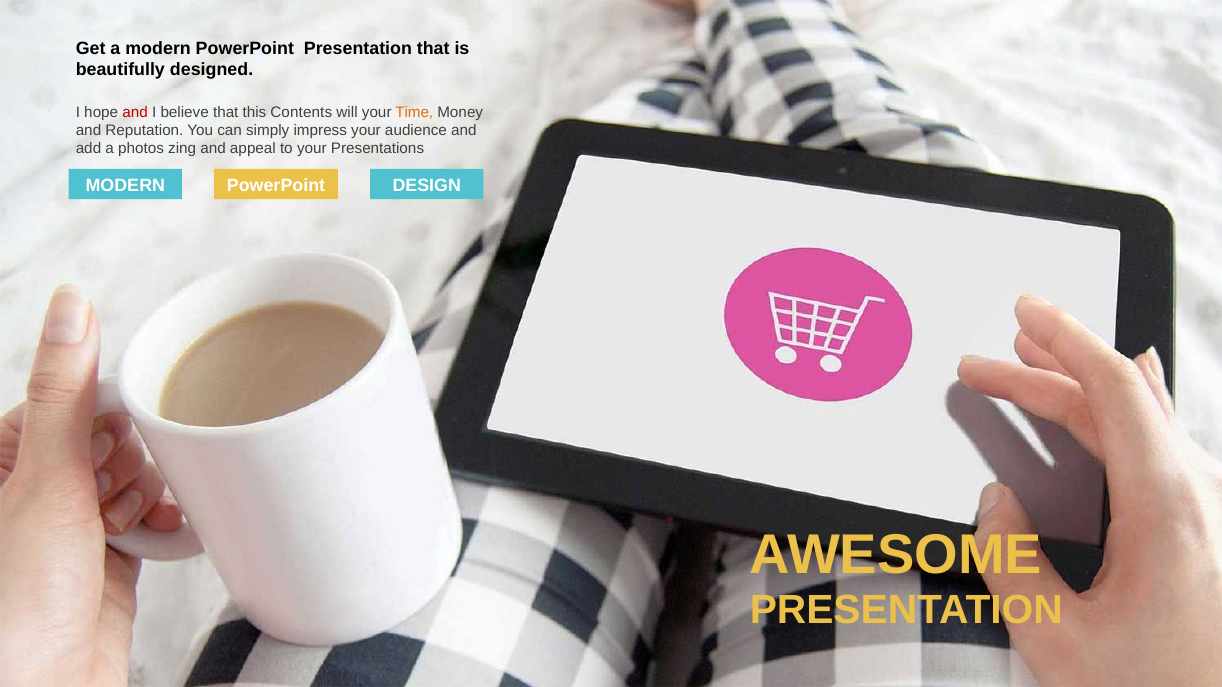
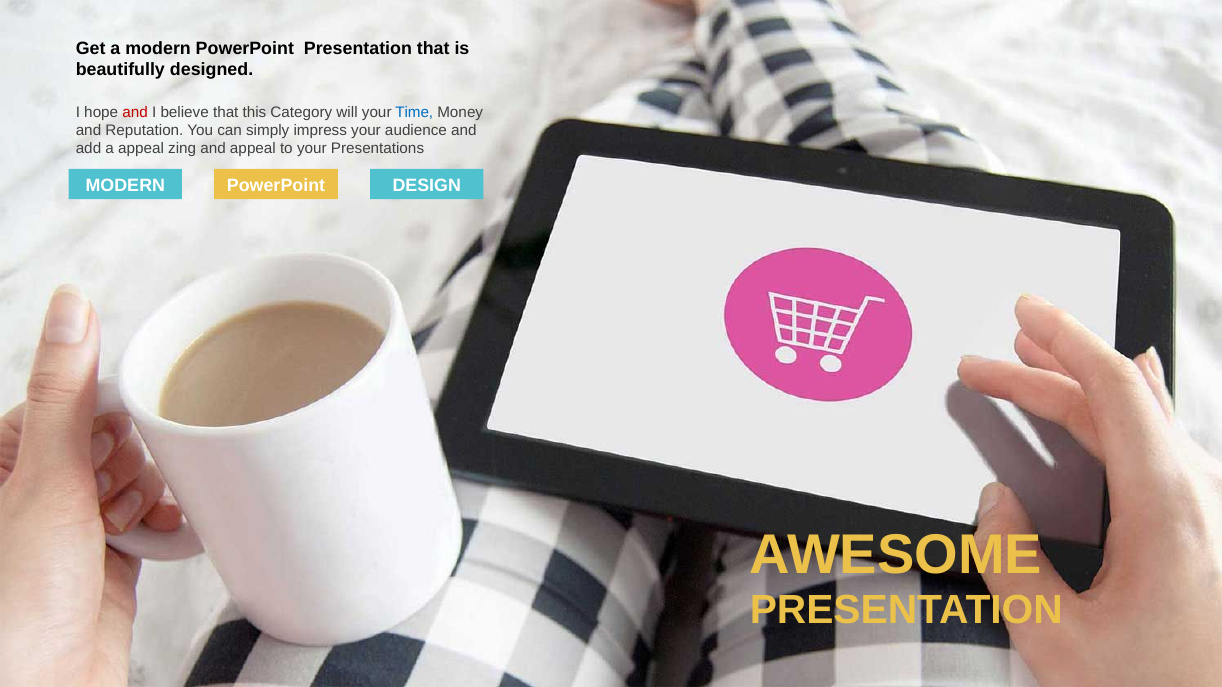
Contents: Contents -> Category (301, 112)
Time colour: orange -> blue (414, 112)
a photos: photos -> appeal (141, 149)
